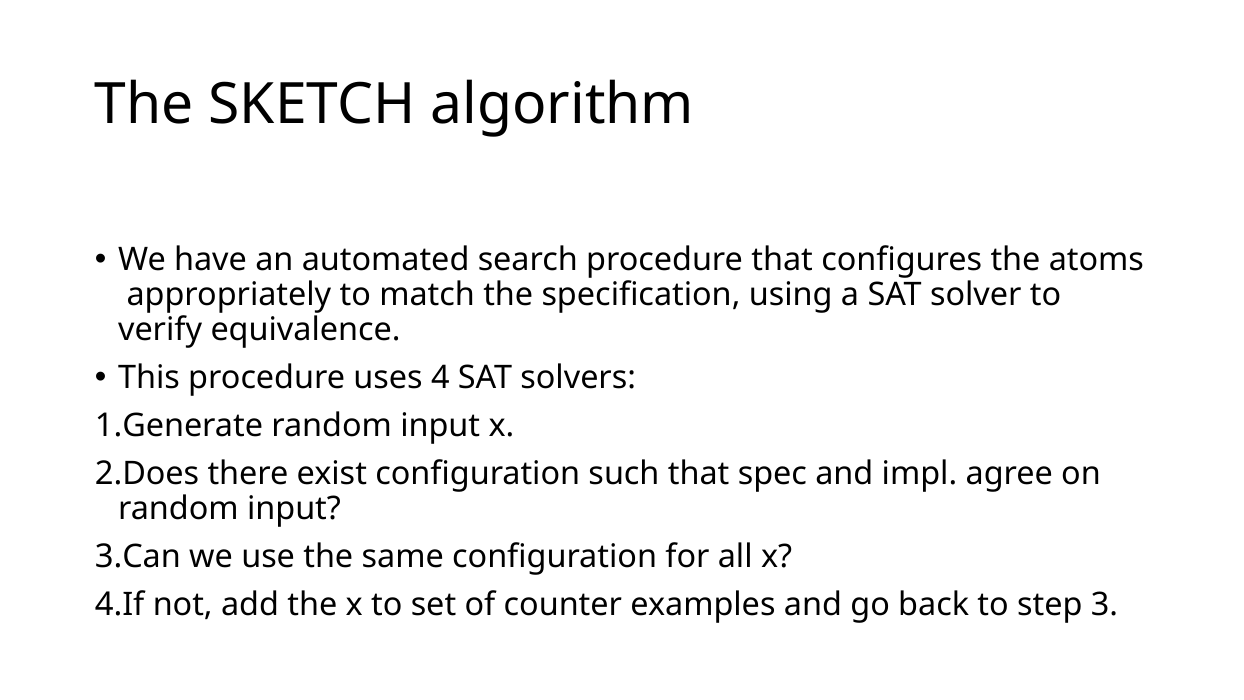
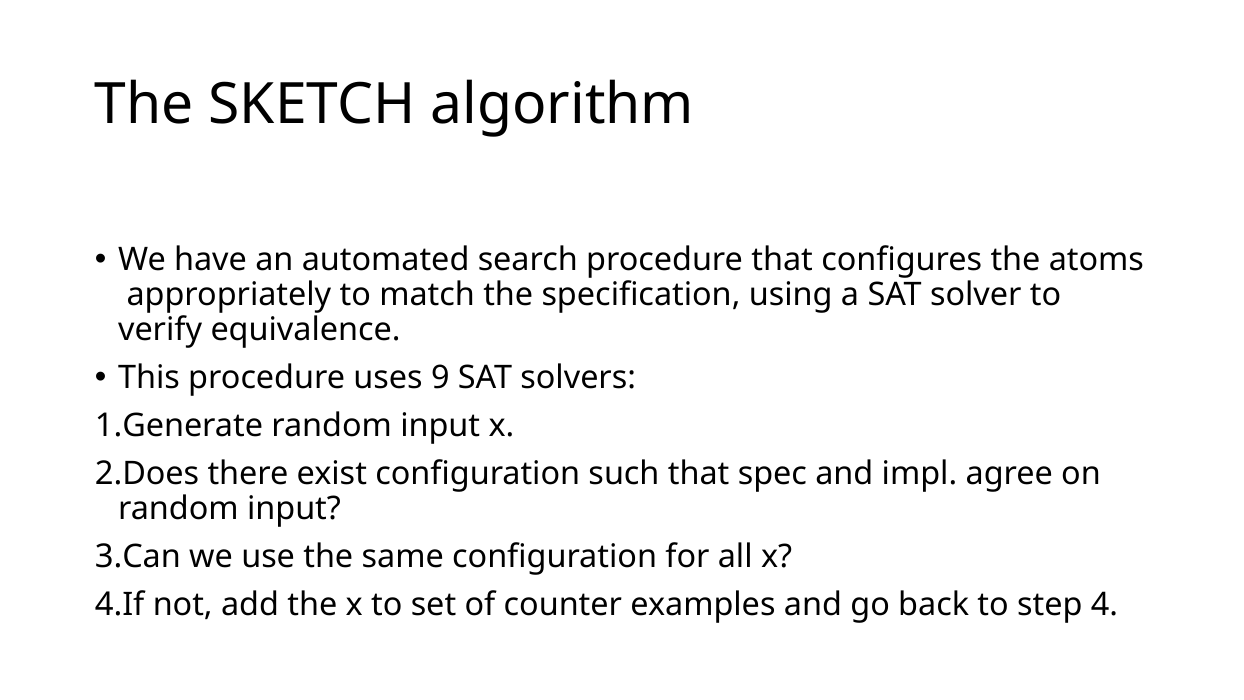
4: 4 -> 9 (440, 378)
3: 3 -> 4 (1104, 605)
